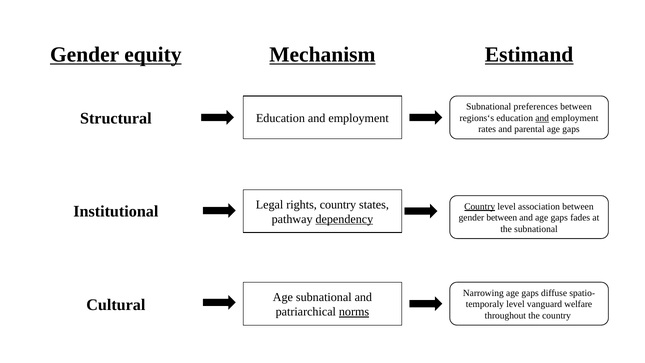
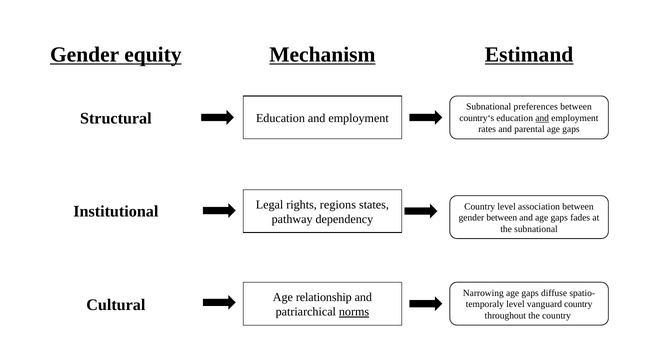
regions‘s: regions‘s -> country‘s (477, 118)
rights country: country -> regions (338, 205)
Country underline: present -> none (480, 206)
dependency underline: present -> none (344, 219)
Age subnational: subnational -> relationship (324, 297)
vanguard welfare: welfare -> country (578, 304)
